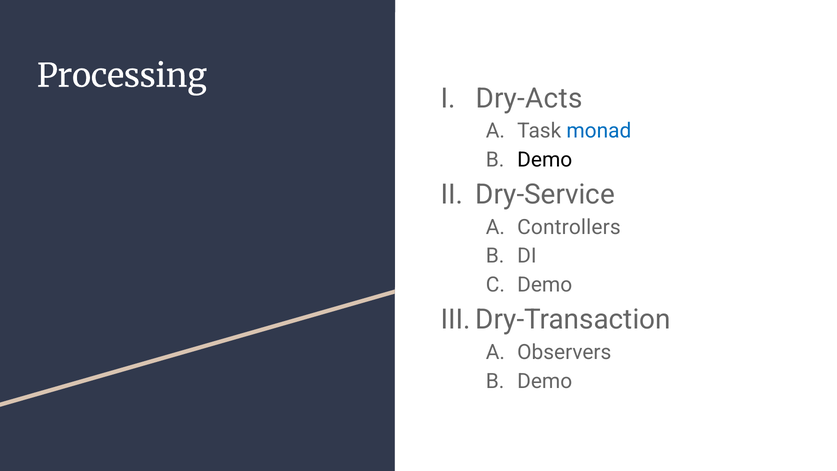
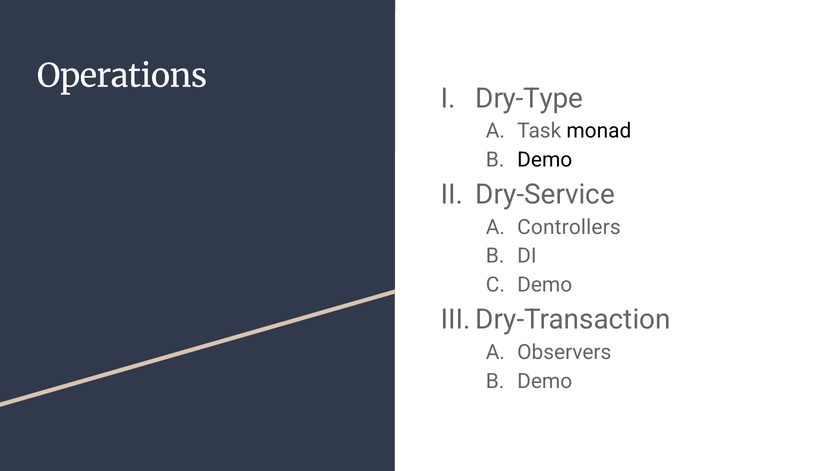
Processing: Processing -> Operations (122, 76)
Dry-Acts: Dry-Acts -> Dry-Type (529, 98)
monad colour: blue -> black (599, 131)
